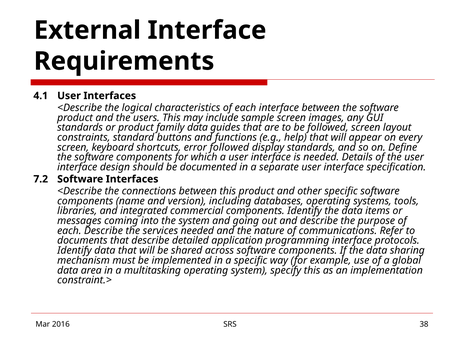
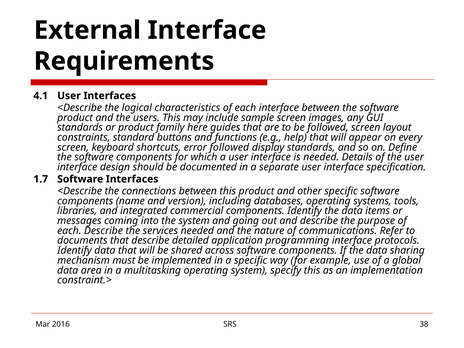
family data: data -> here (197, 128)
7.2: 7.2 -> 1.7 (41, 179)
